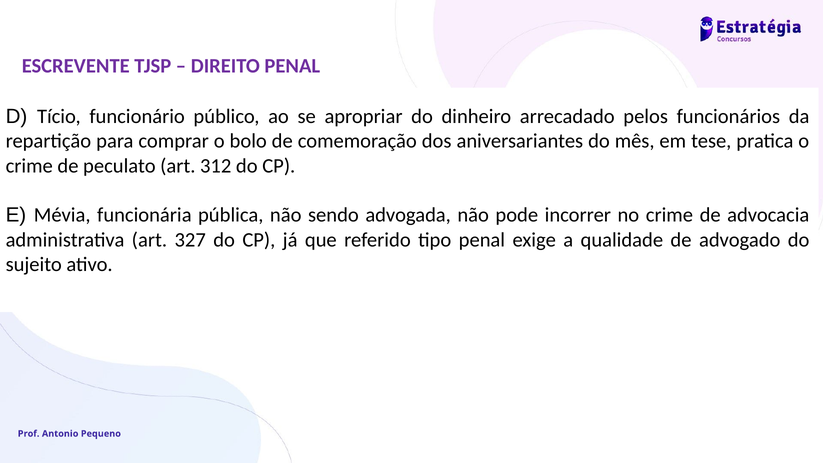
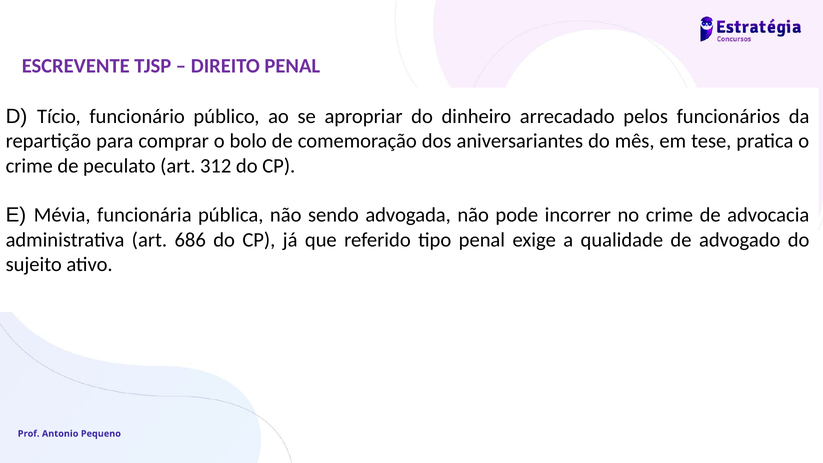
327: 327 -> 686 (190, 240)
